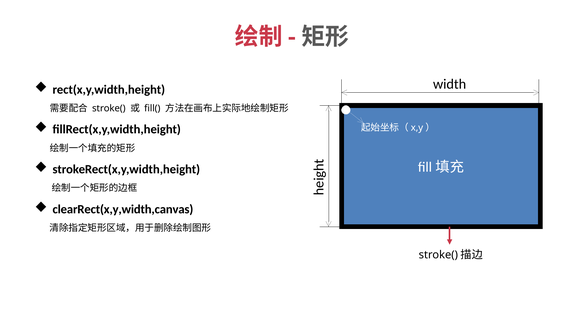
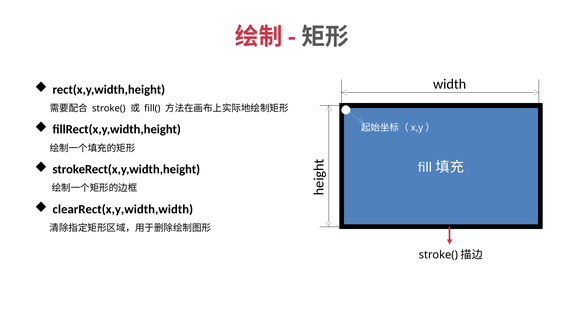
clearRect(x,y,width,canvas: clearRect(x,y,width,canvas -> clearRect(x,y,width,width (123, 209)
